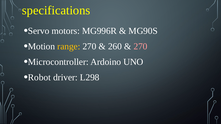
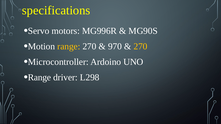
260: 260 -> 970 (115, 47)
270 colour: pink -> yellow (140, 47)
Robot: Robot -> Range (39, 78)
